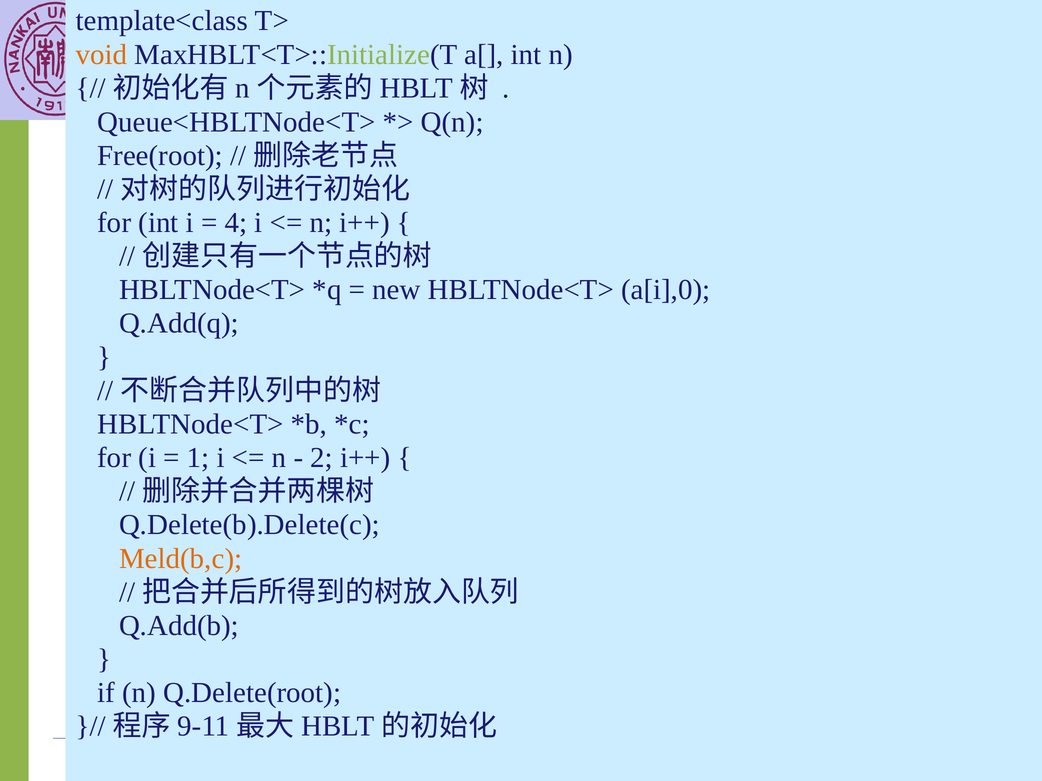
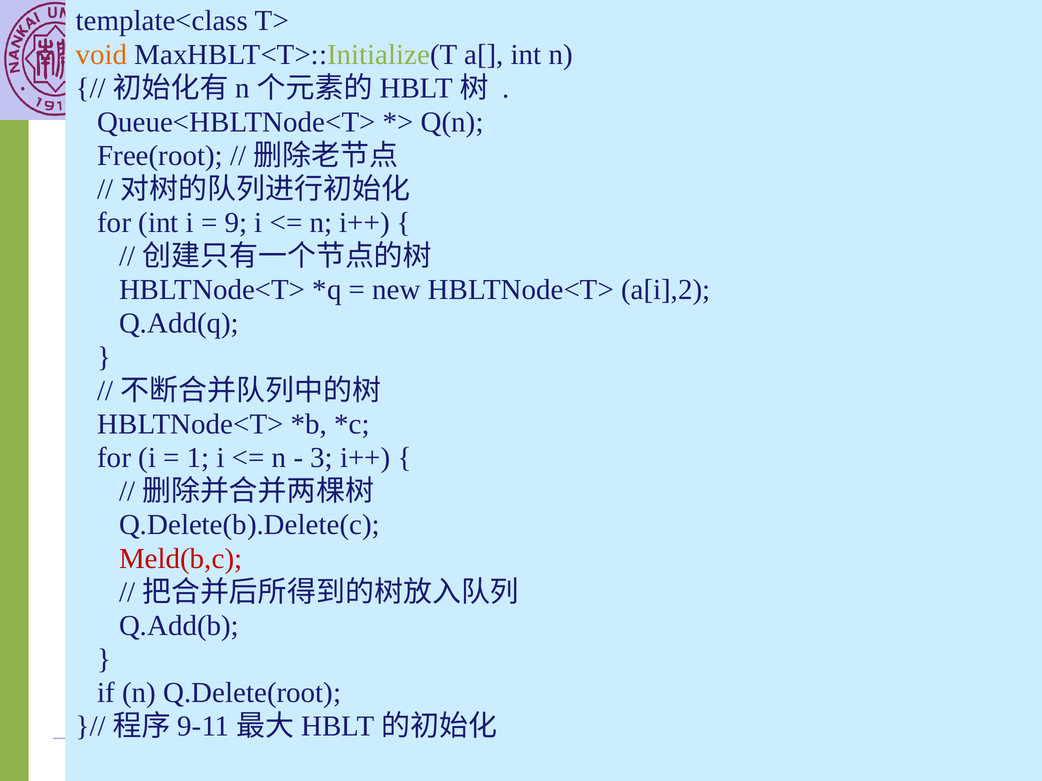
4: 4 -> 9 (236, 223)
a[i],0: a[i],0 -> a[i],2 (666, 290)
2: 2 -> 3 (322, 458)
Meld(b,c colour: orange -> red (181, 559)
